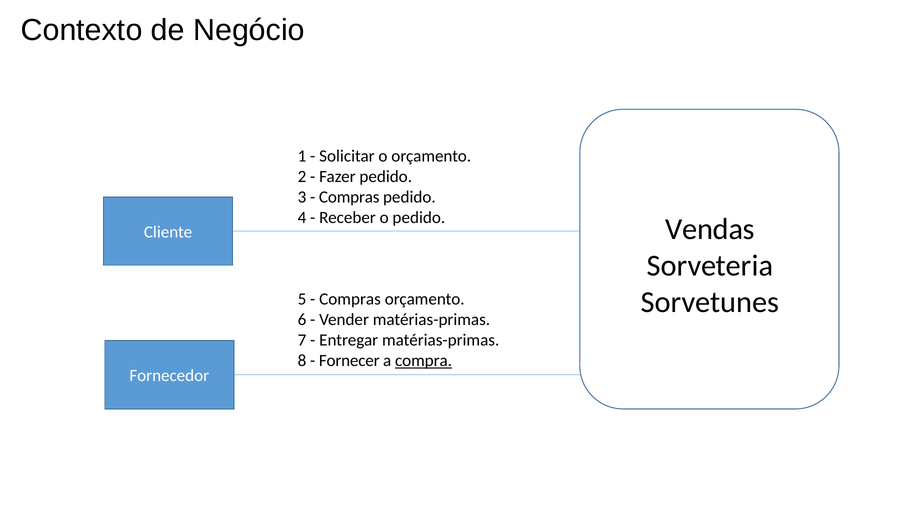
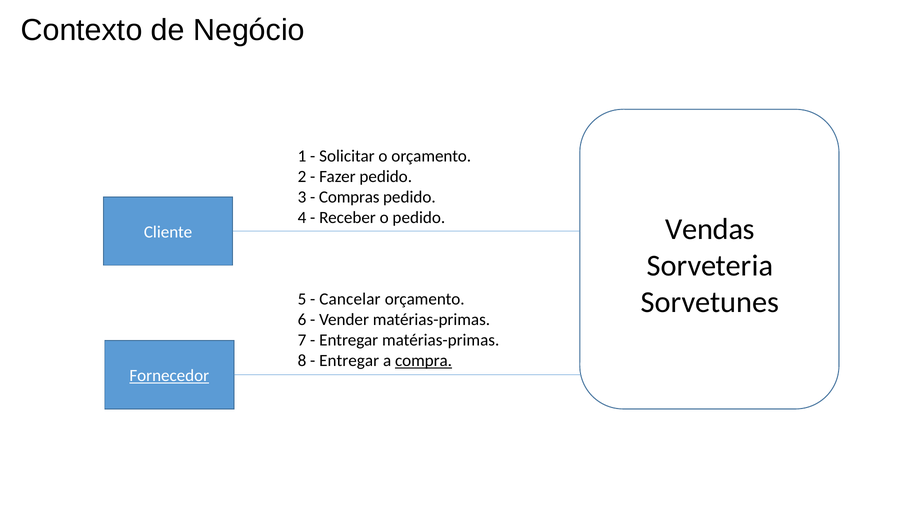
Compras: Compras -> Cancelar (350, 299)
Fornecer: Fornecer -> Entregar (349, 361)
Fornecedor underline: none -> present (169, 376)
